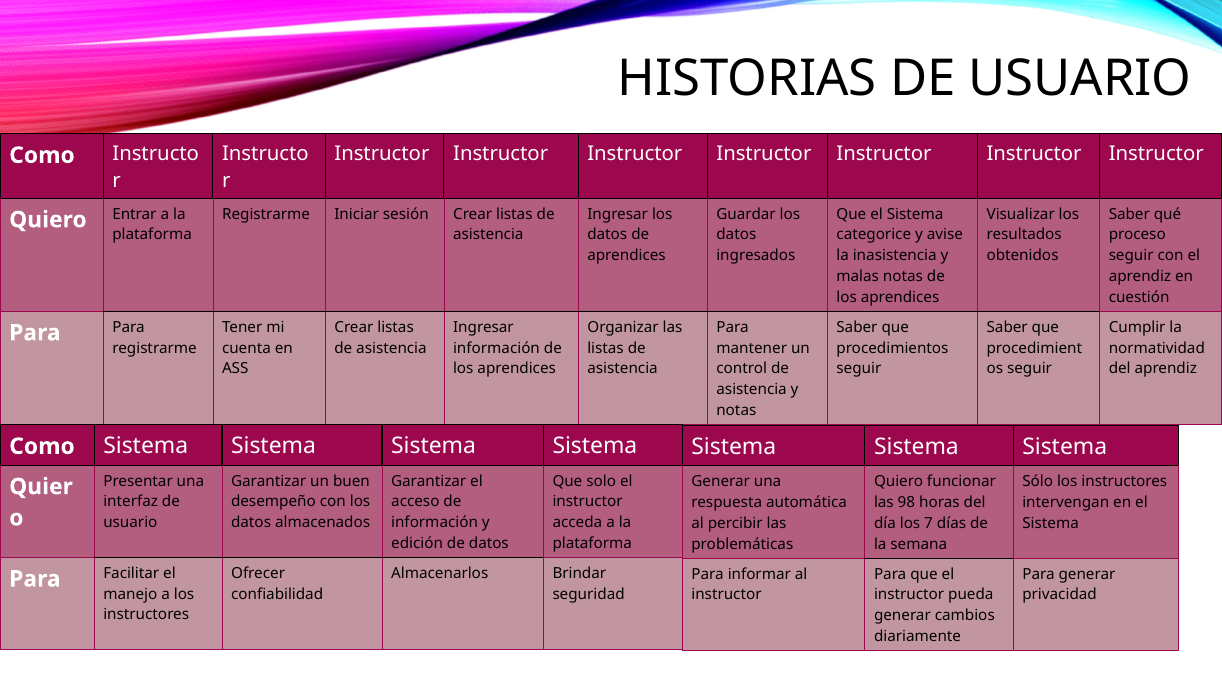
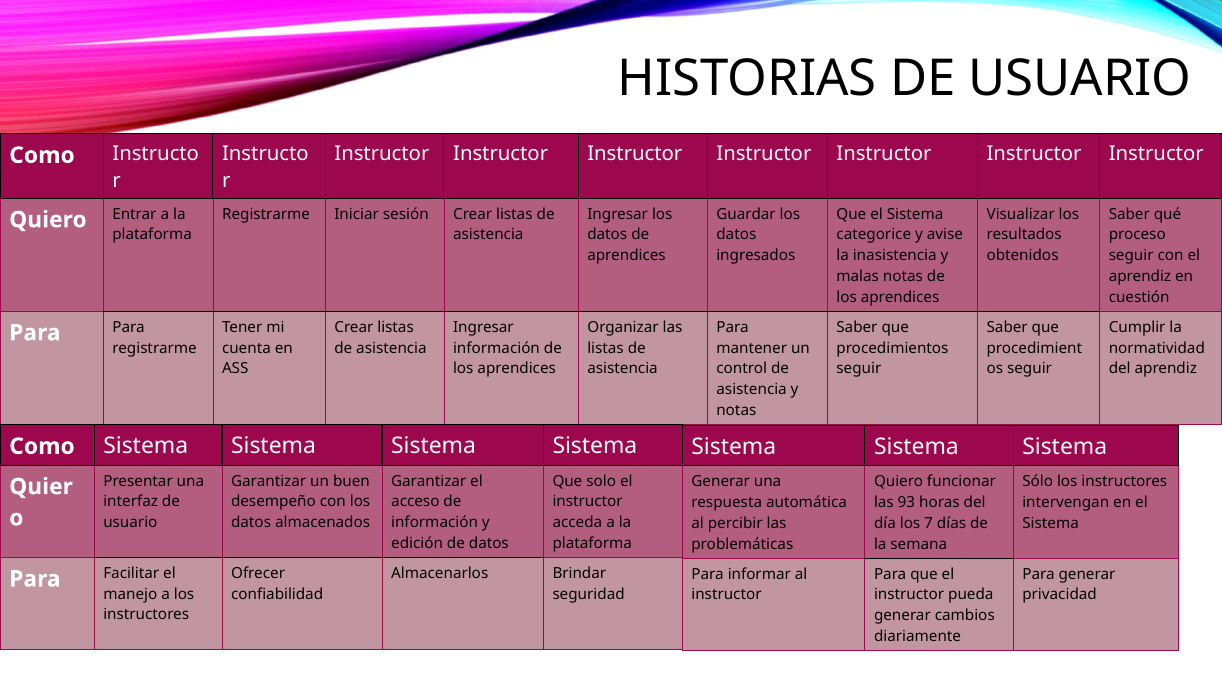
98: 98 -> 93 (906, 503)
